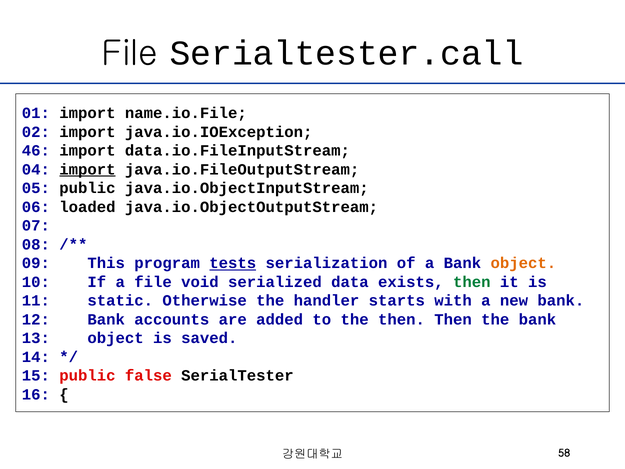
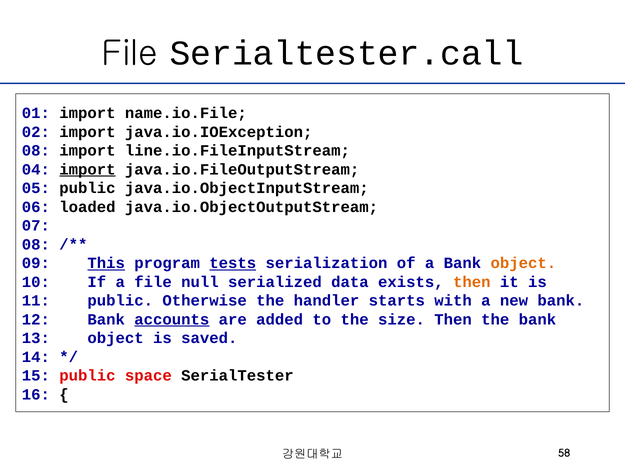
46: 46 -> 08 (36, 151)
data.io.FileInputStream: data.io.FileInputStream -> line.io.FileInputStream (237, 151)
This underline: none -> present (106, 263)
void: void -> null (200, 282)
then colour: green -> orange (472, 282)
11 static: static -> public (120, 301)
accounts underline: none -> present (172, 319)
the then: then -> size (401, 319)
false: false -> space (148, 376)
